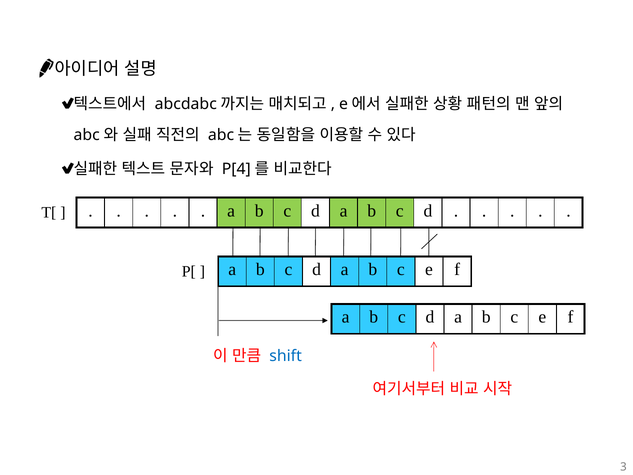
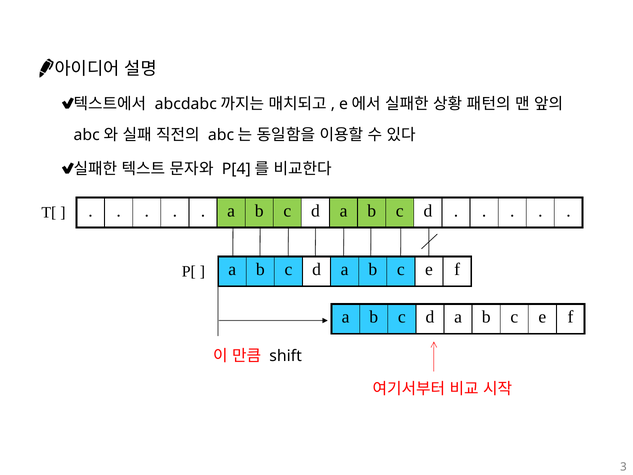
shift colour: blue -> black (286, 356)
